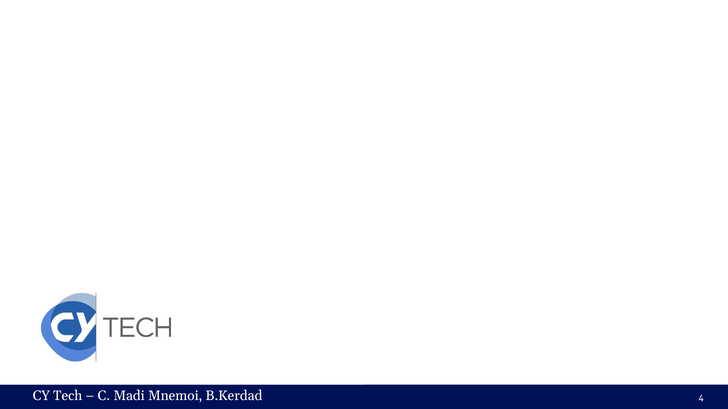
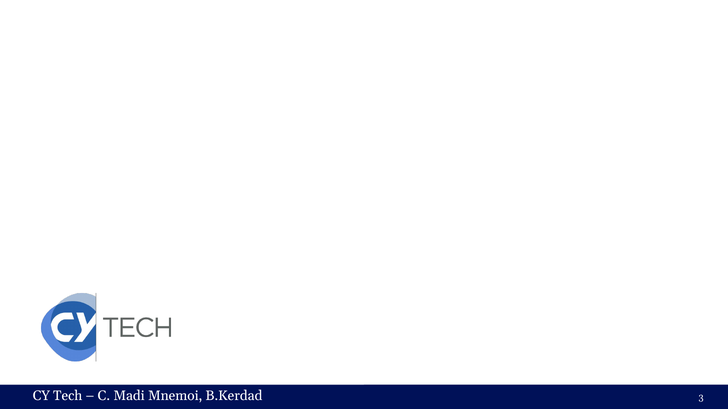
4: 4 -> 3 (701, 398)
